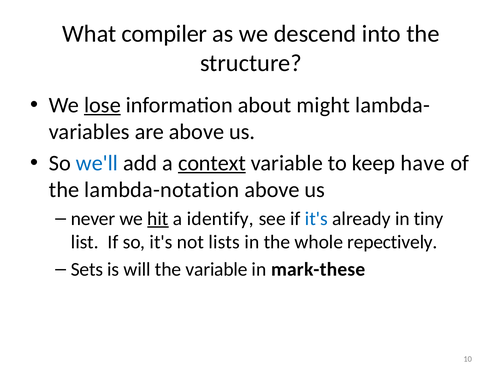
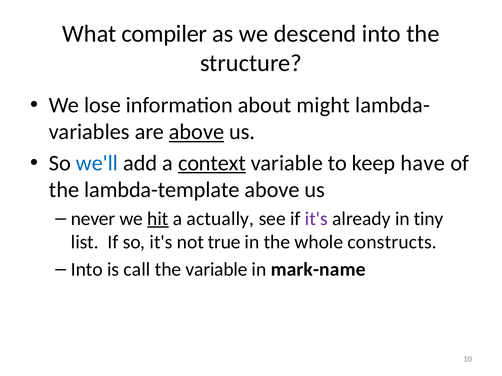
lose underline: present -> none (102, 105)
above underline: none -> present (197, 132)
lambda-notation: lambda-notation -> lambda-template (162, 190)
identify: identify -> actually (220, 219)
it's colour: blue -> purple (316, 219)
lists: lists -> true (224, 242)
repectively: repectively -> constructs (392, 242)
Sets: Sets -> Into (87, 270)
will: will -> call (137, 270)
mark-these: mark-these -> mark-name (318, 270)
